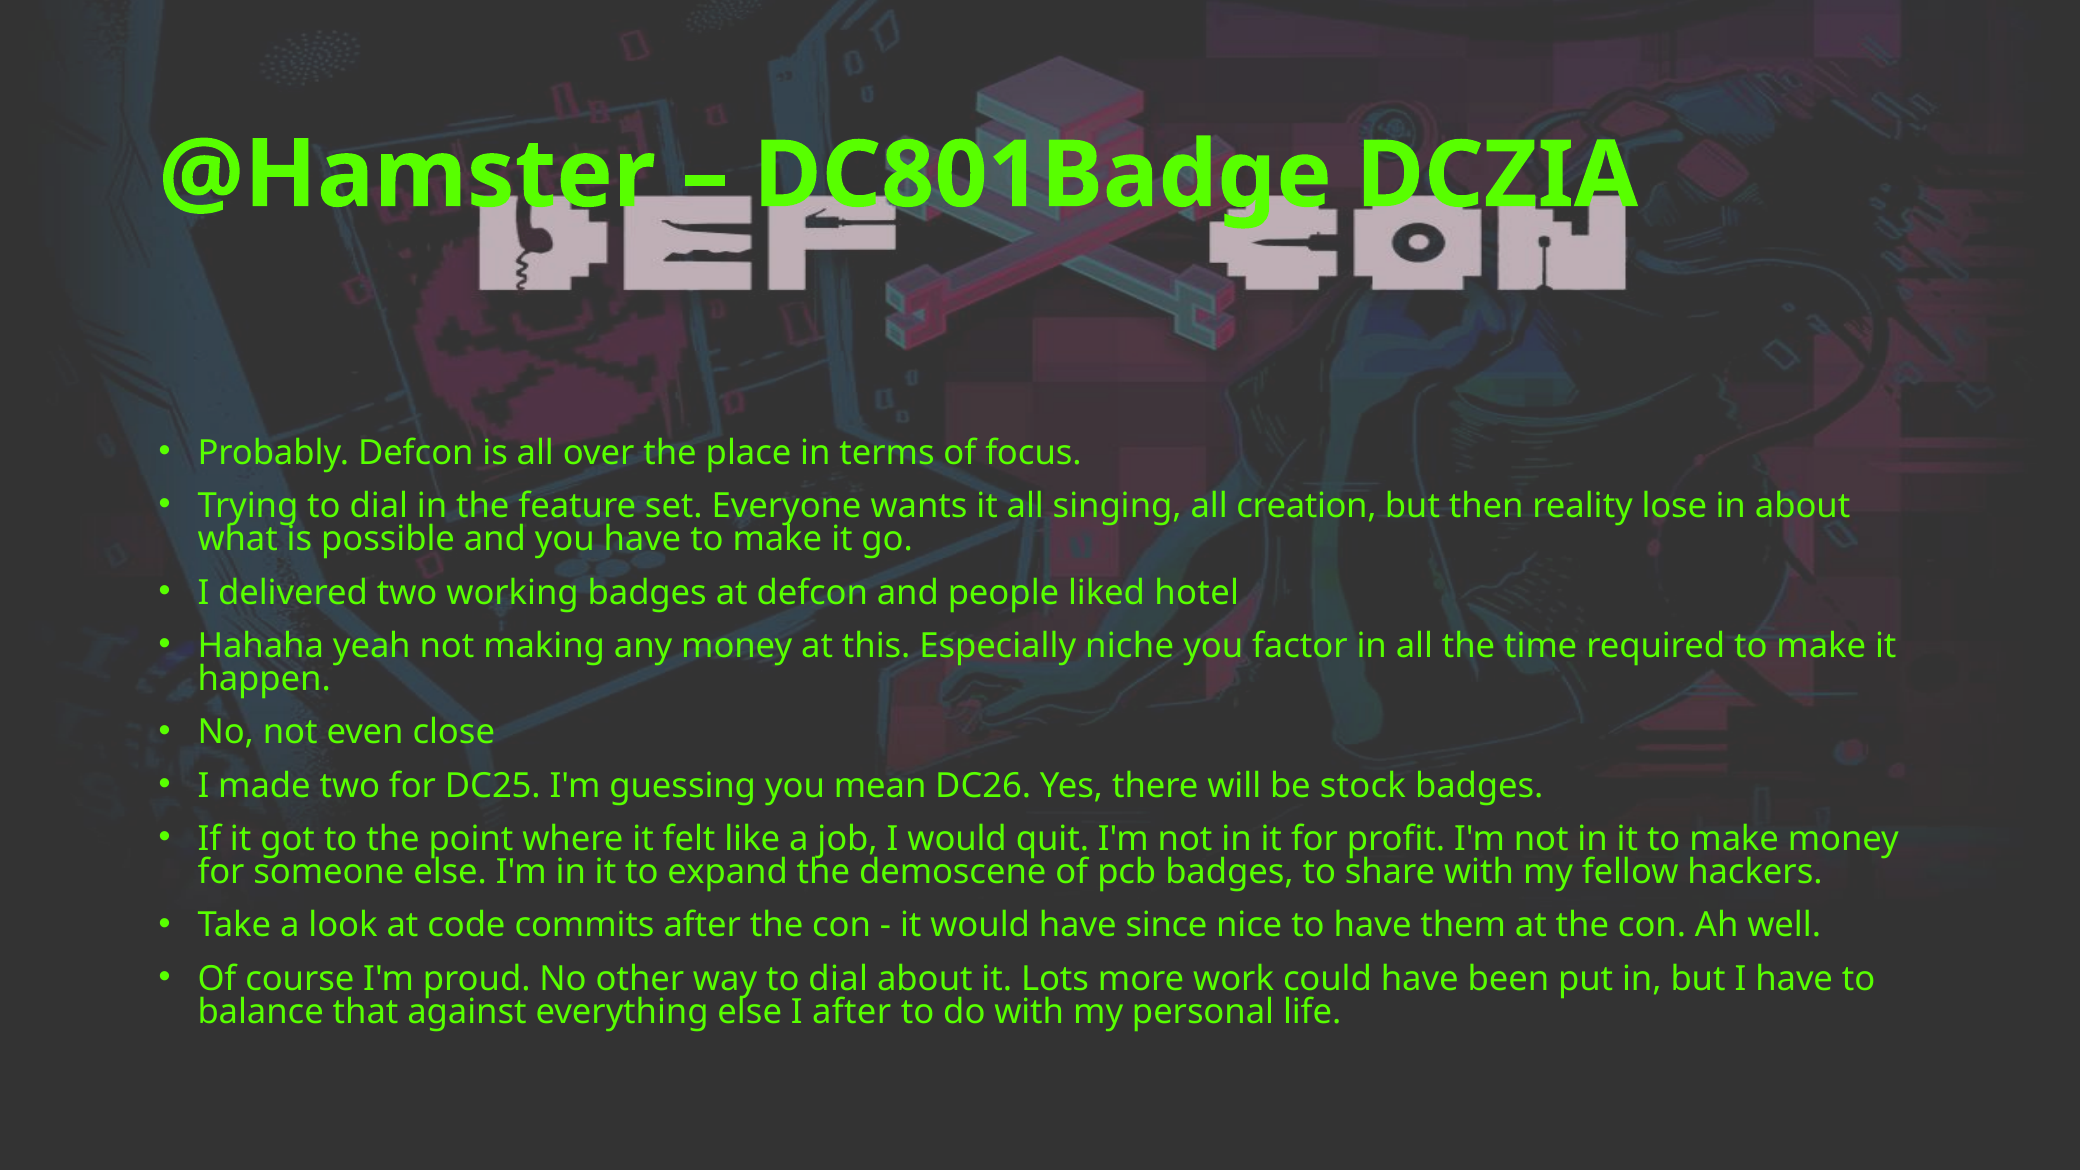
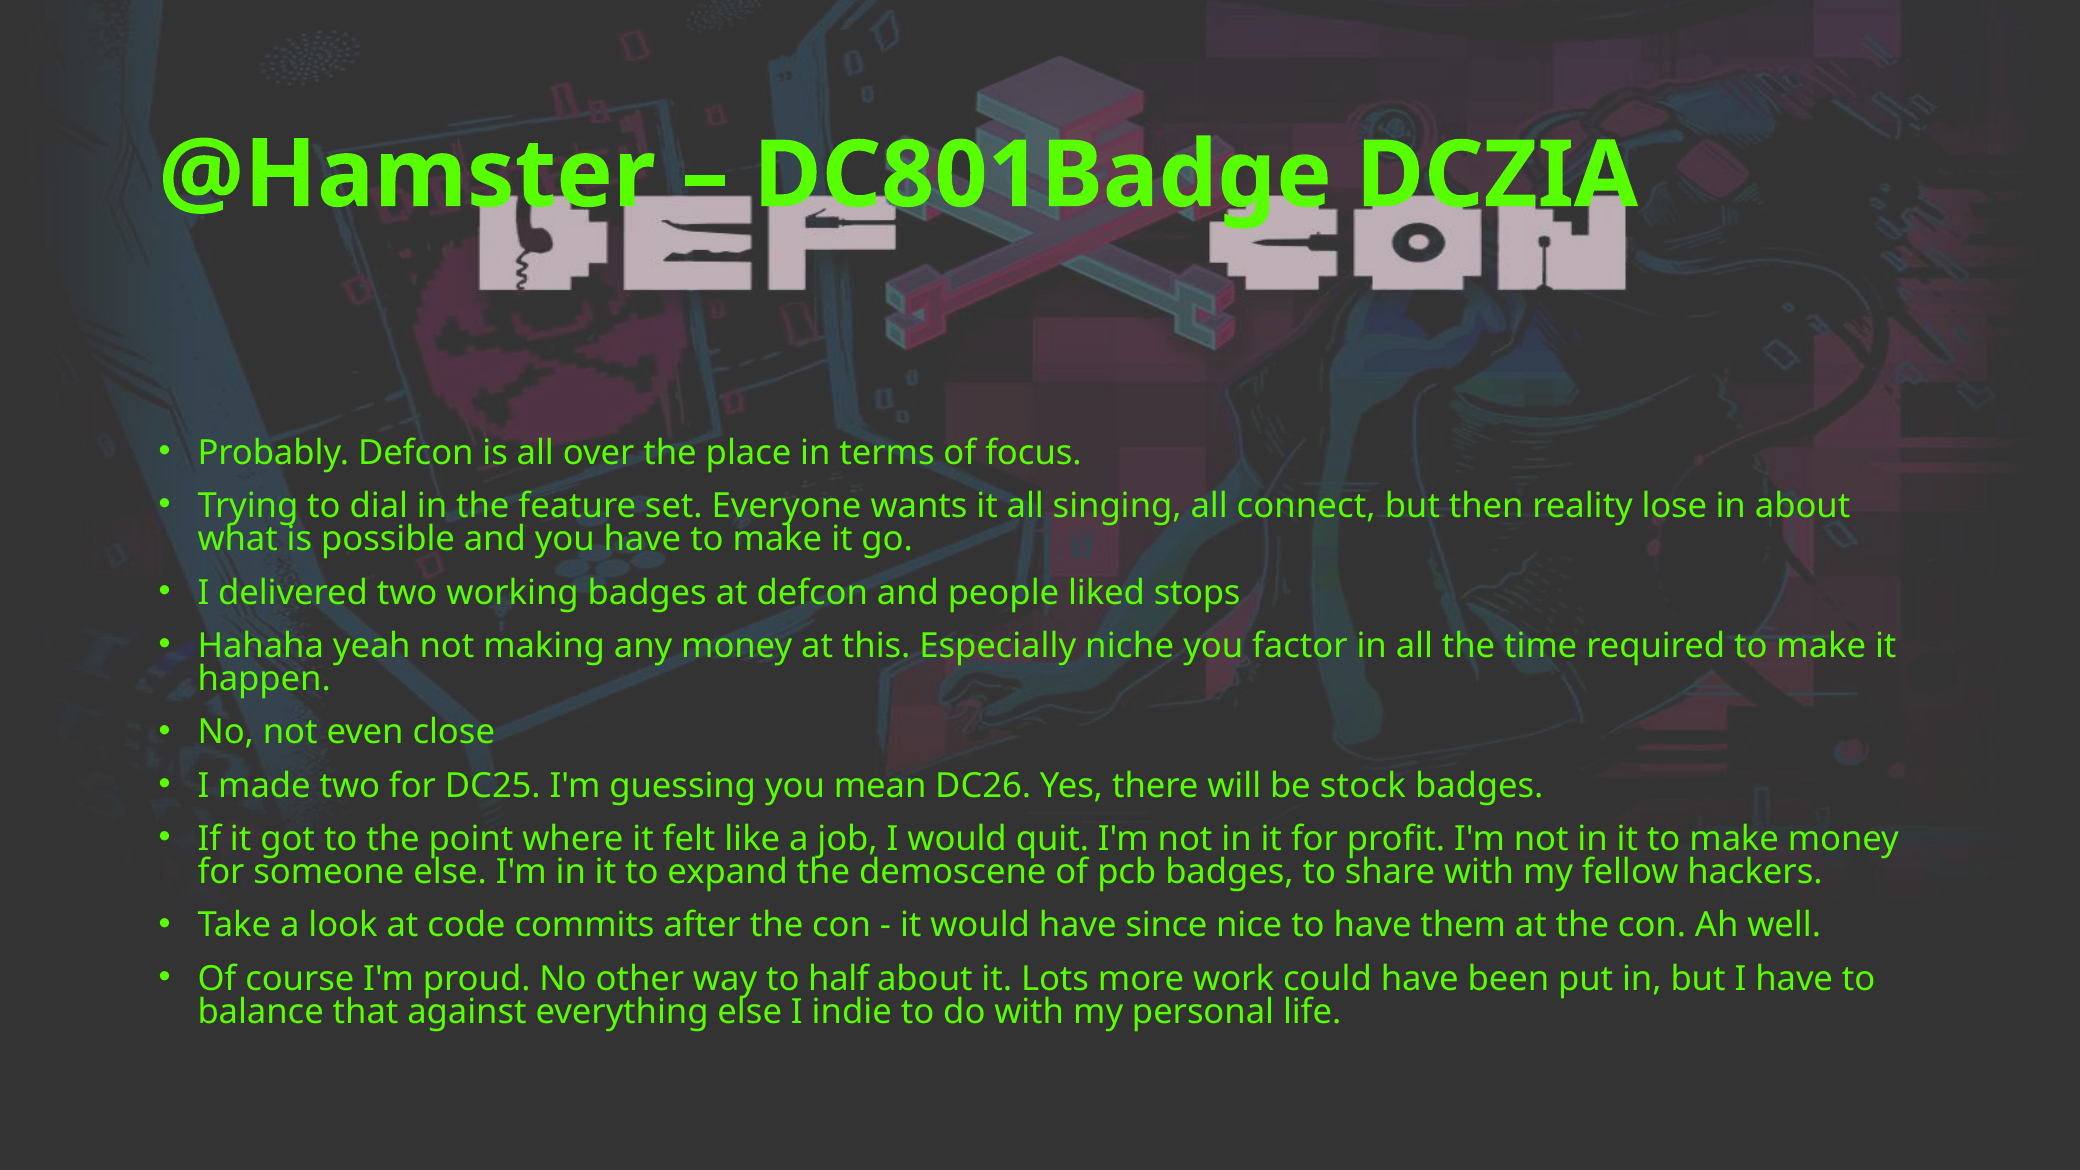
creation: creation -> connect (1306, 506)
hotel: hotel -> stops (1197, 593)
way to dial: dial -> half (839, 979)
I after: after -> indie (852, 1012)
